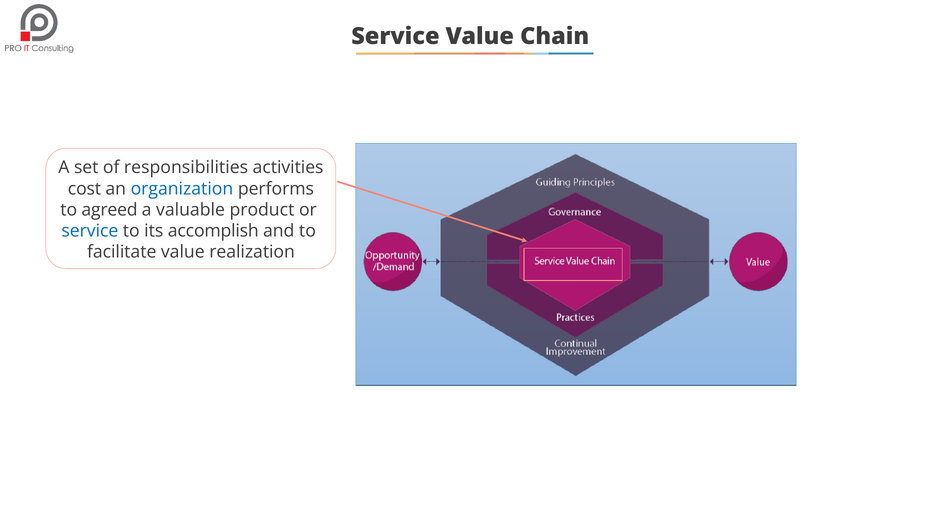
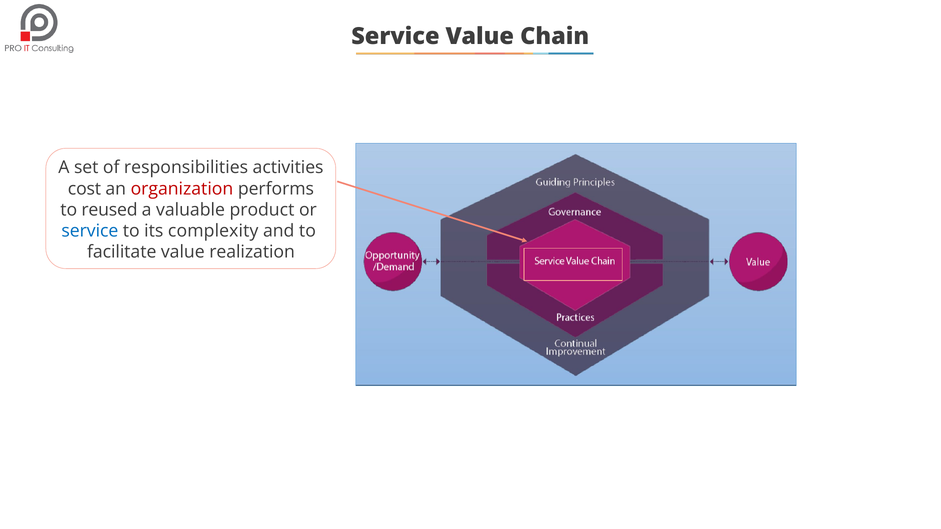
organization colour: blue -> red (182, 189)
agreed: agreed -> reused (110, 210)
accomplish: accomplish -> complexity (213, 231)
